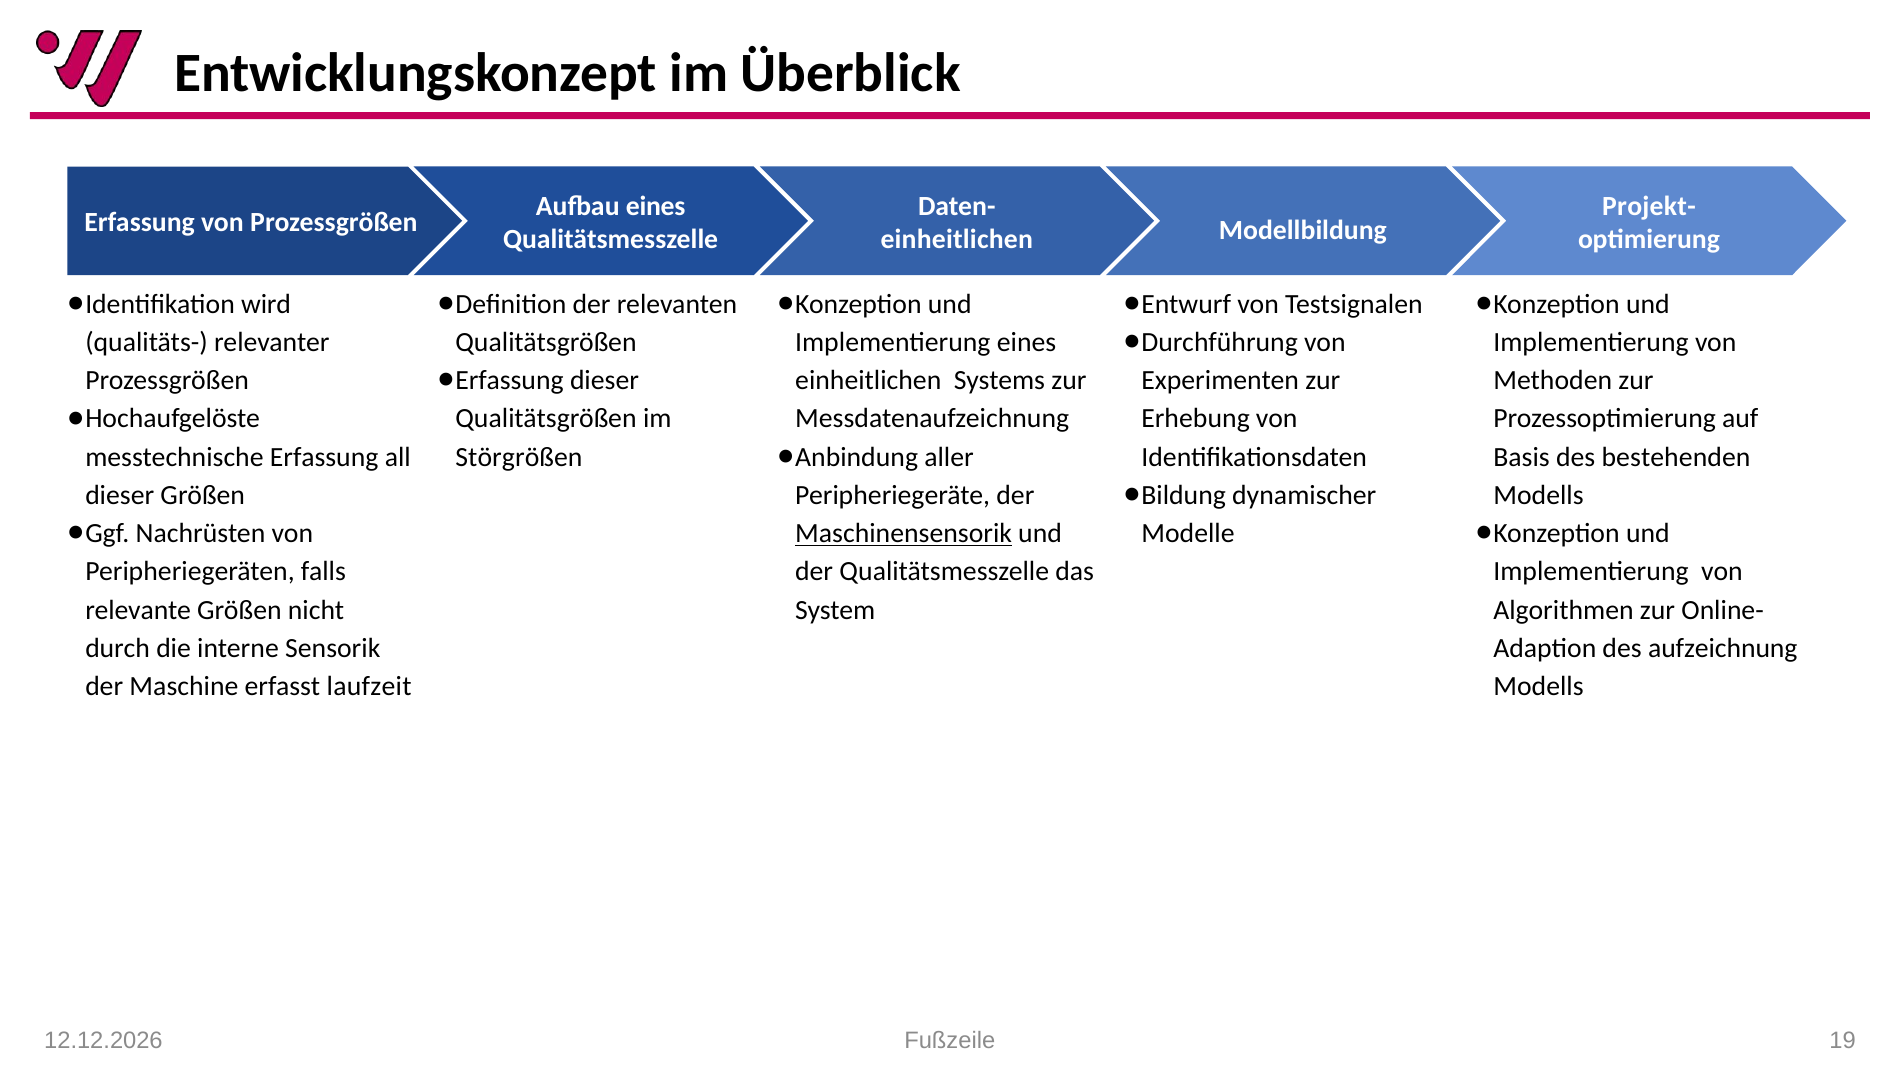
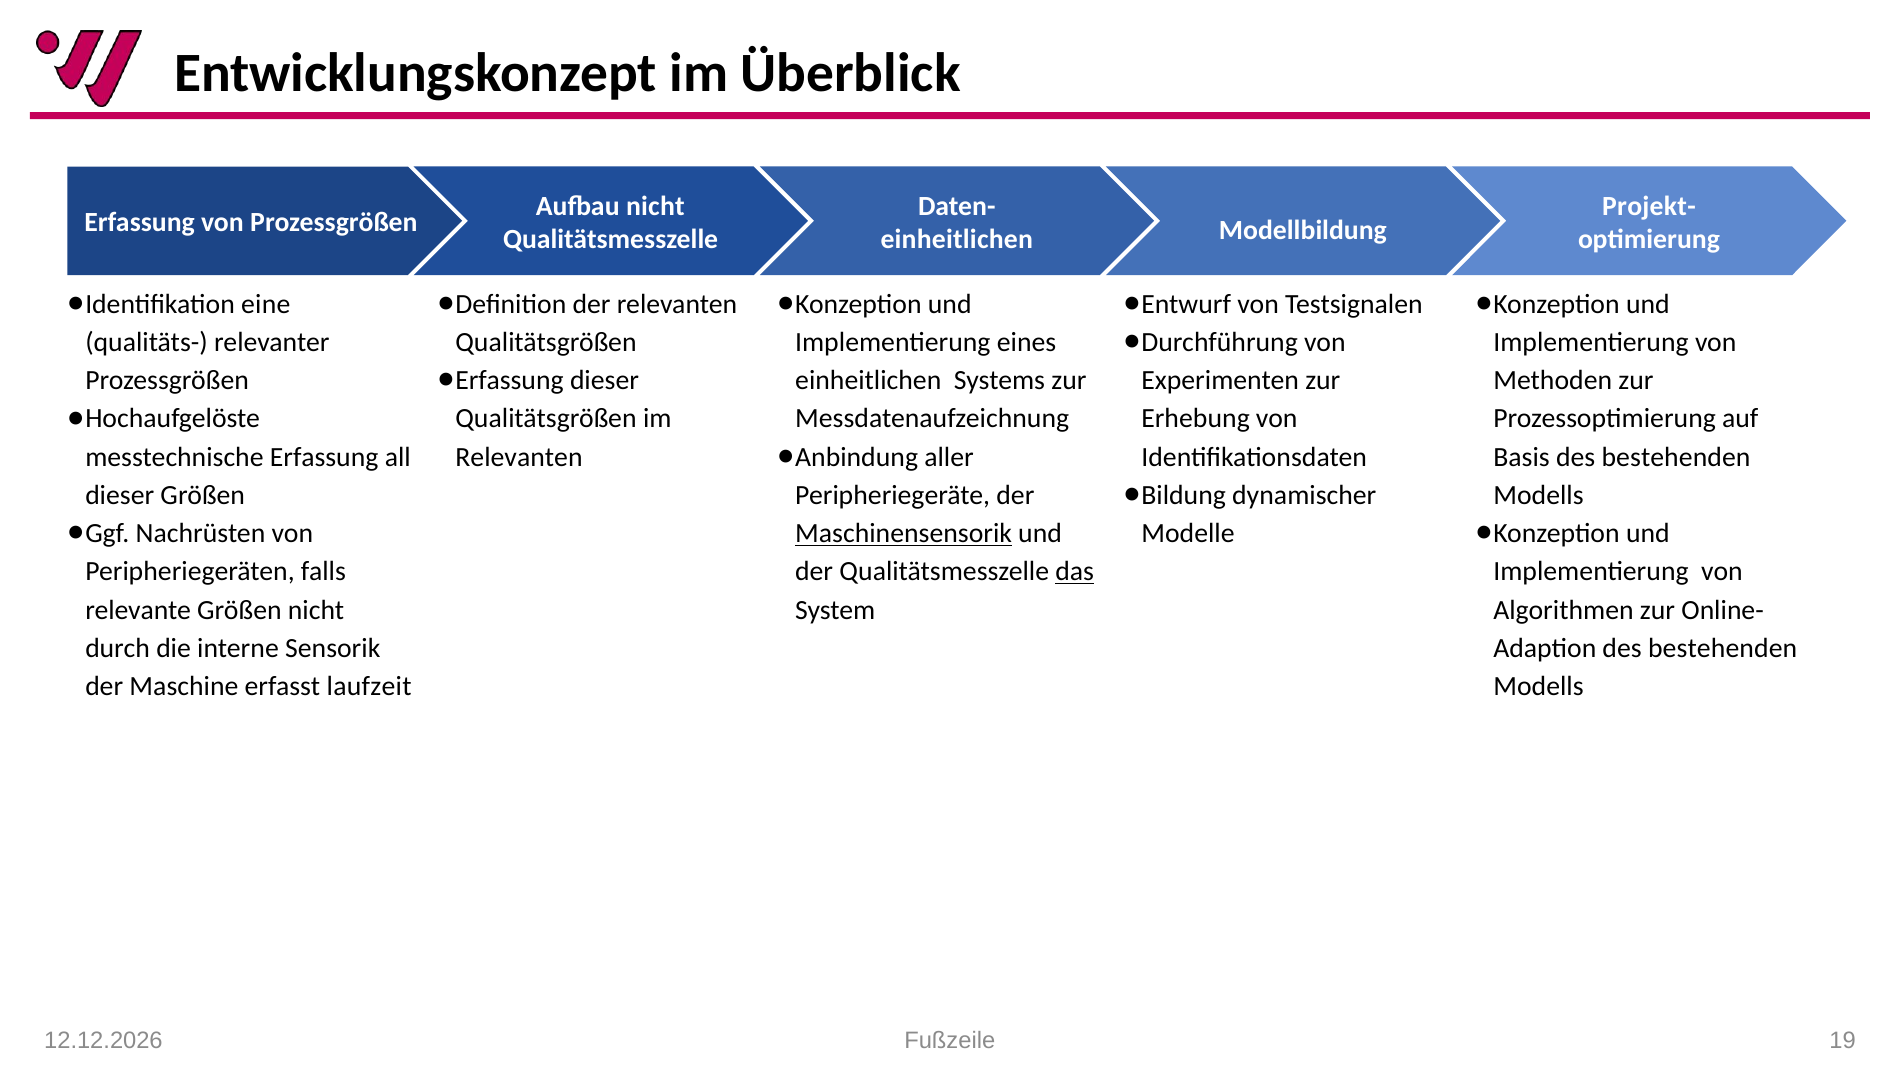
Aufbau eines: eines -> nicht (655, 206)
wird: wird -> eine (266, 304)
Störgrößen: Störgrößen -> Relevanten (519, 457)
das underline: none -> present (1075, 572)
Adaption des aufzeichnung: aufzeichnung -> bestehenden (1723, 648)
